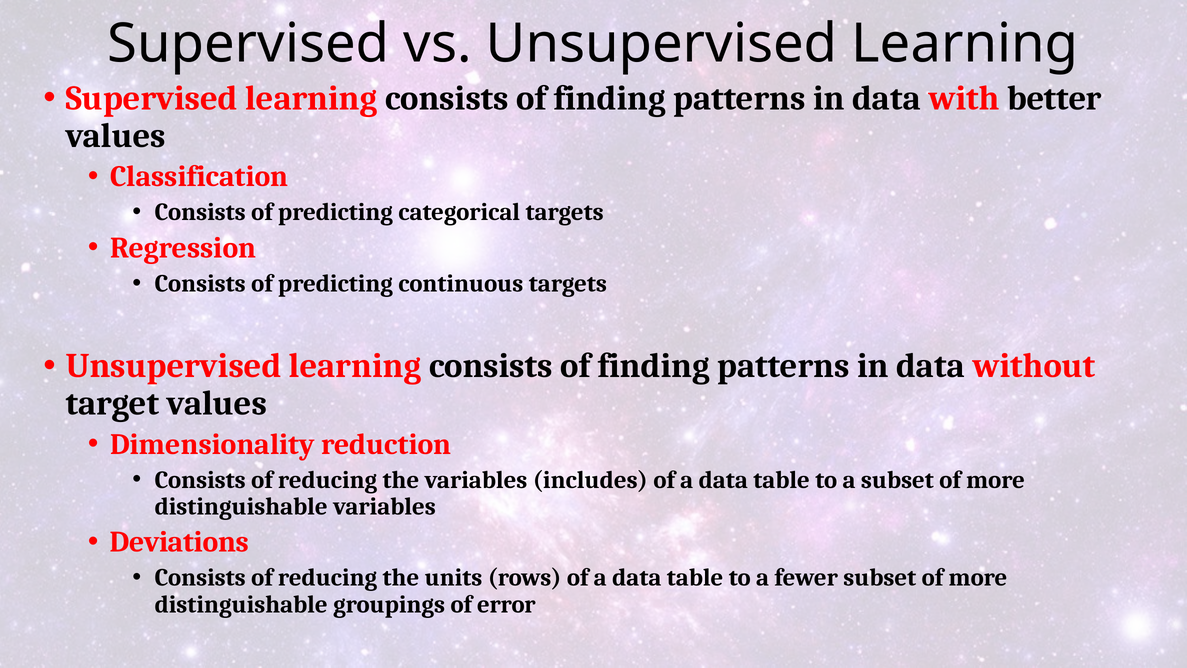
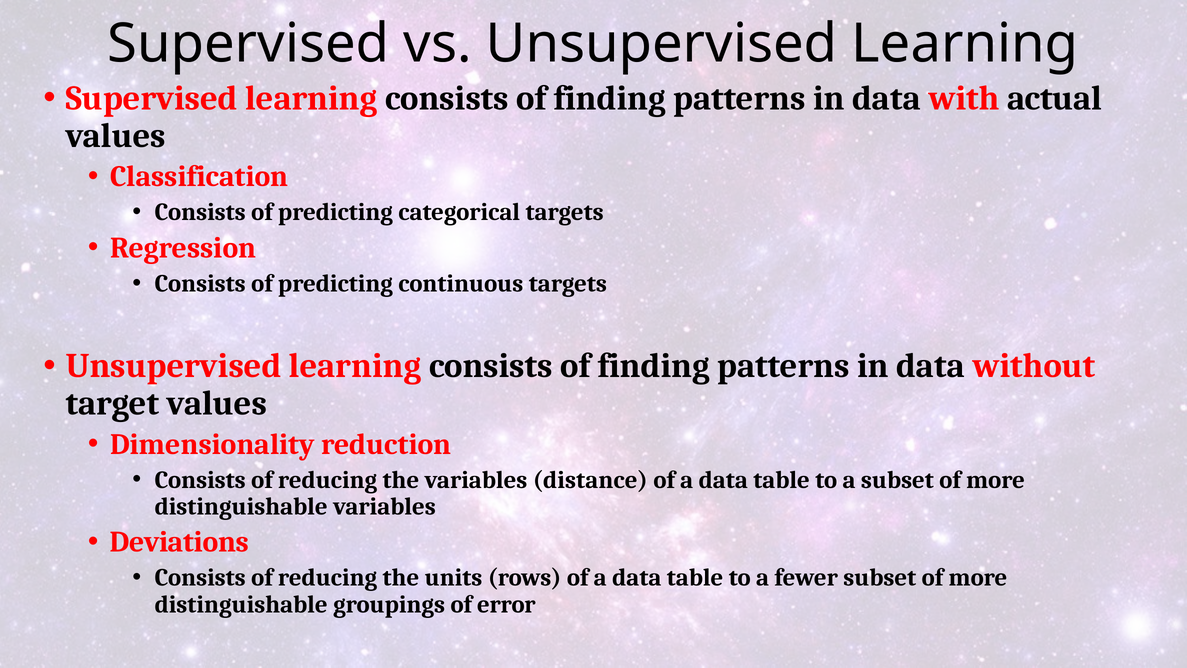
better: better -> actual (1054, 98)
includes: includes -> distance (590, 480)
